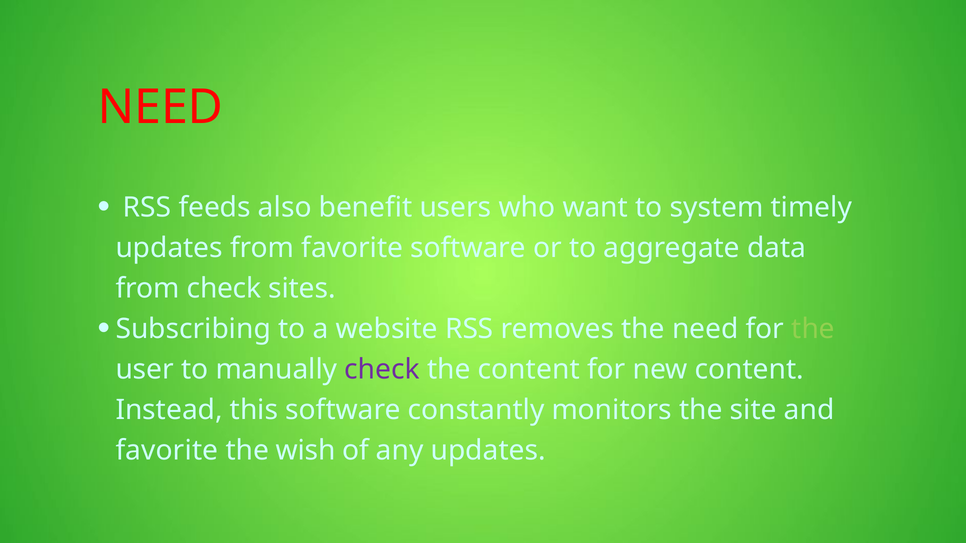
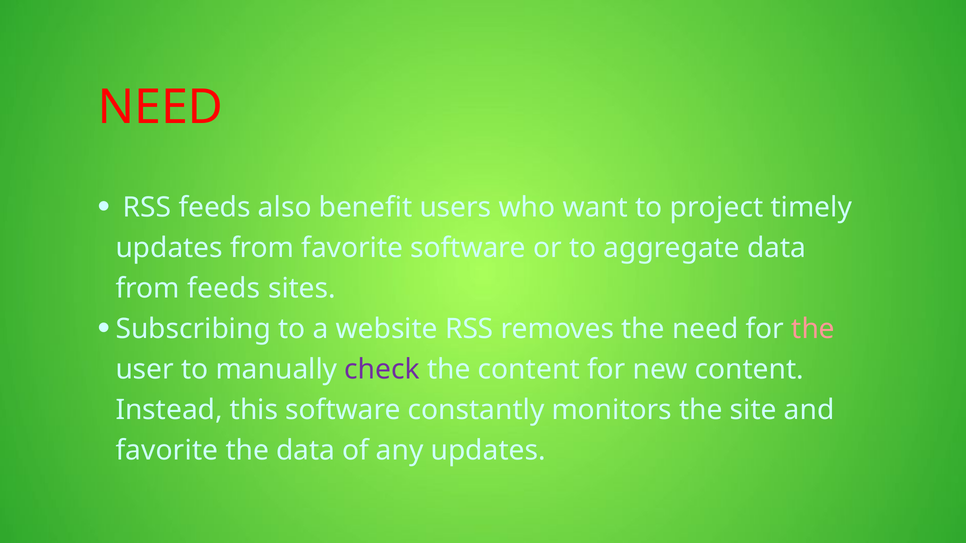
system: system -> project (717, 207)
from check: check -> feeds (224, 289)
the colour: light green -> pink (813, 329)
the wish: wish -> data (306, 451)
